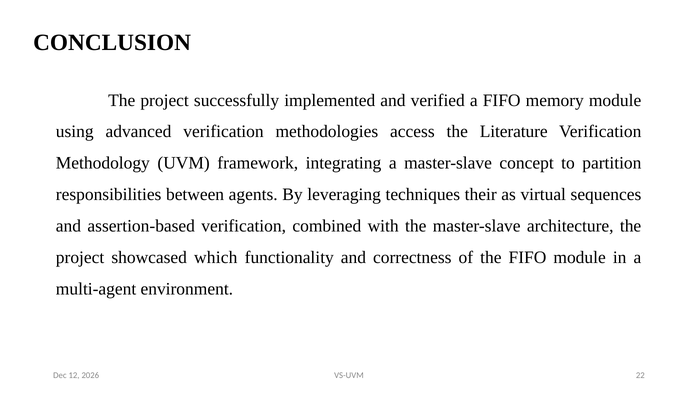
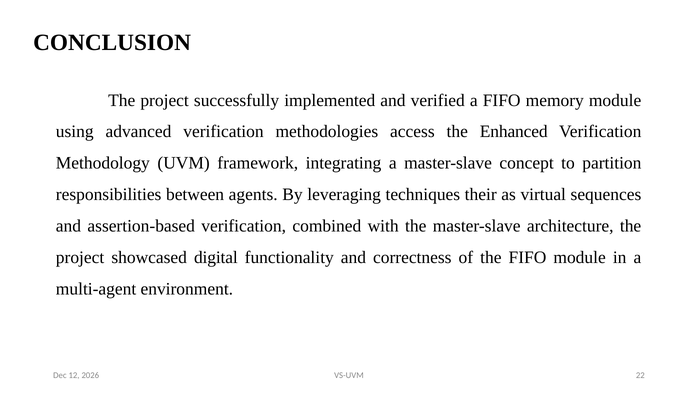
Literature: Literature -> Enhanced (514, 132)
which: which -> digital (216, 257)
